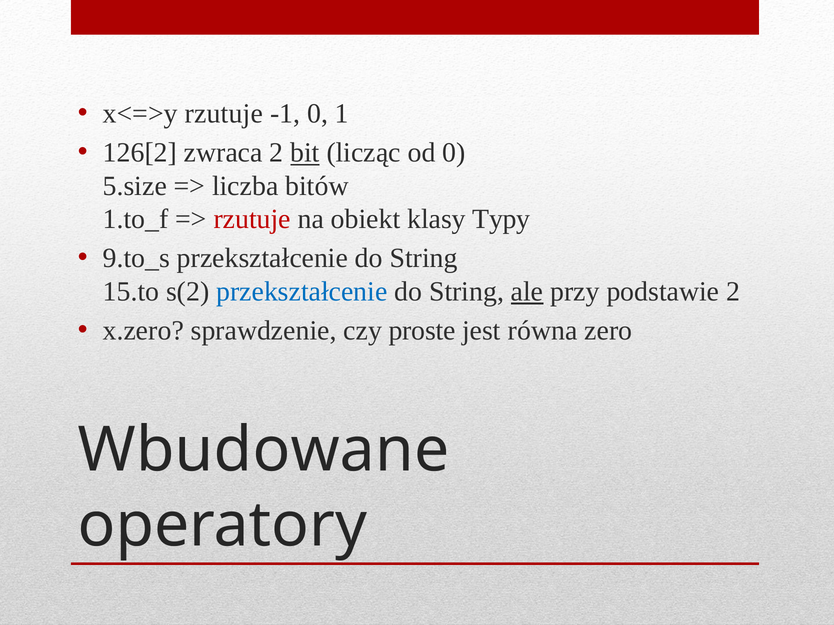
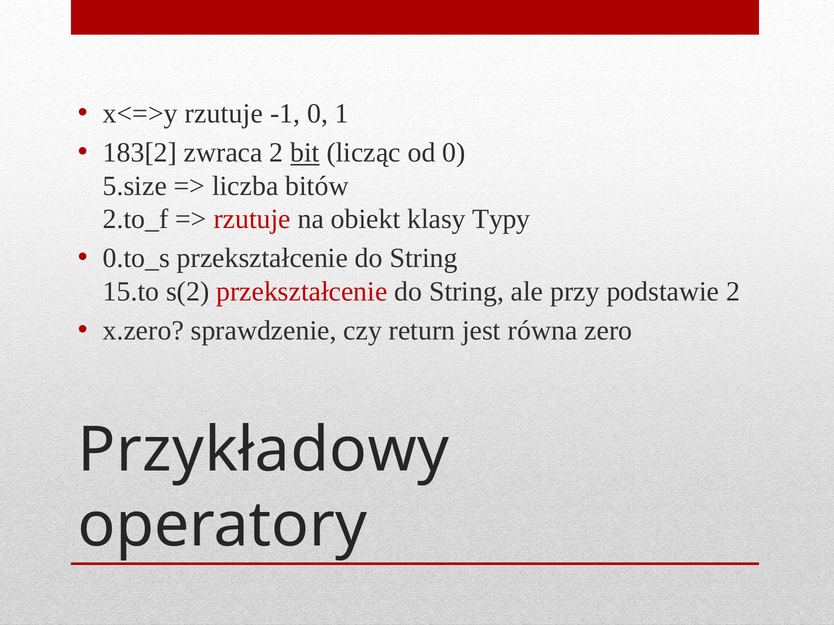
126[2: 126[2 -> 183[2 (140, 153)
1.to_f: 1.to_f -> 2.to_f (136, 219)
9.to_s: 9.to_s -> 0.to_s (136, 258)
przekształcenie colour: blue -> red (302, 292)
ale underline: present -> none (527, 292)
proste: proste -> return (422, 331)
Wbudowane: Wbudowane -> Przykładowy (264, 451)
